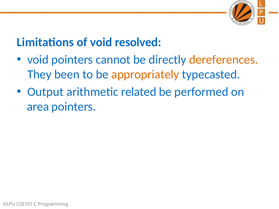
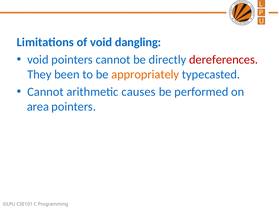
resolved: resolved -> dangling (138, 42)
dereferences colour: orange -> red (224, 60)
Output: Output -> Cannot (45, 92)
related: related -> causes (139, 92)
